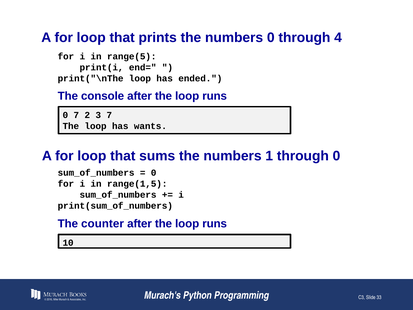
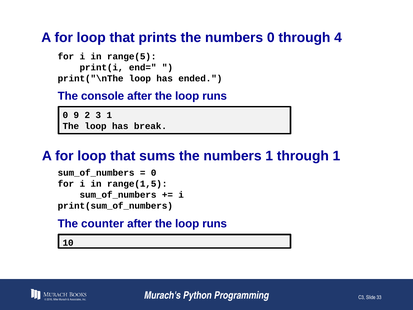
0 7: 7 -> 9 (76, 115)
3 7: 7 -> 1 (109, 115)
wants: wants -> break (150, 126)
through 0: 0 -> 1 (336, 156)
